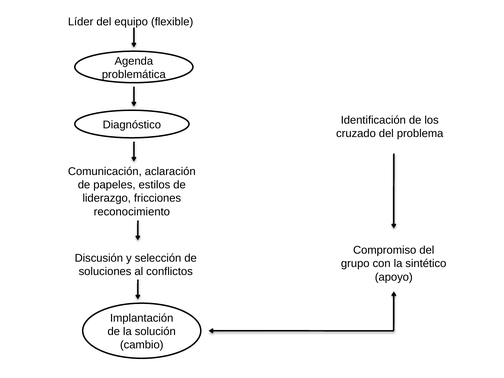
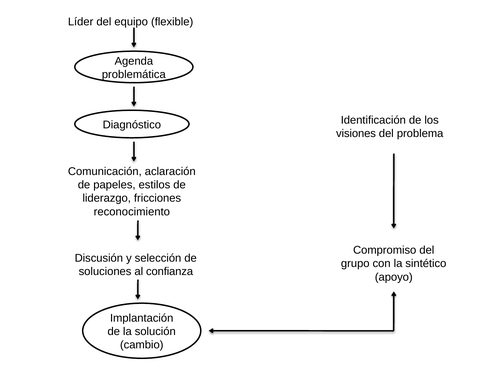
cruzado: cruzado -> visiones (356, 134)
conflictos: conflictos -> confianza (170, 271)
